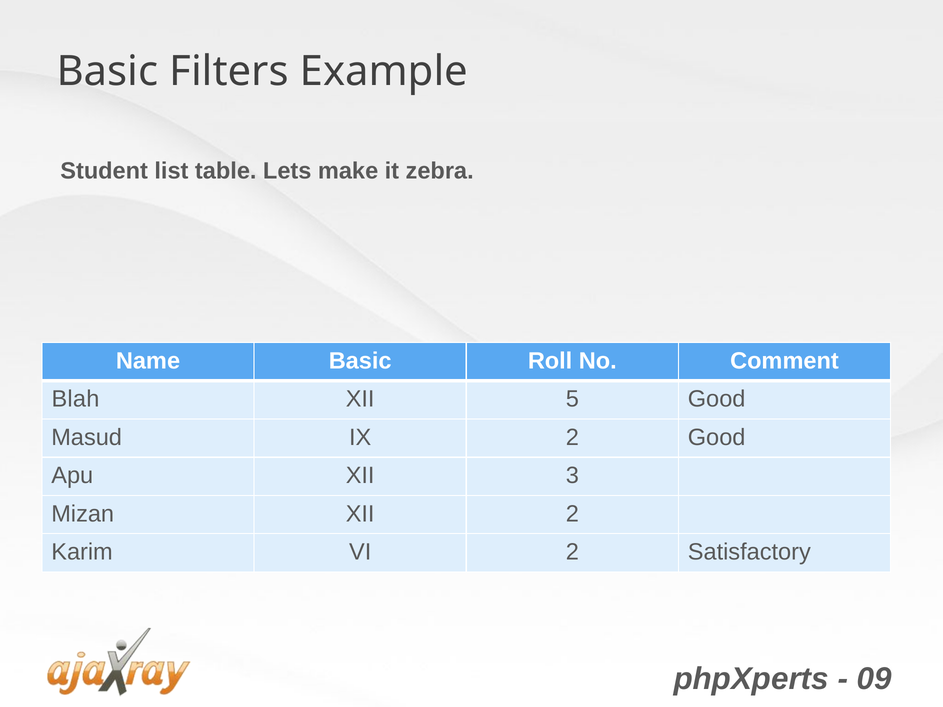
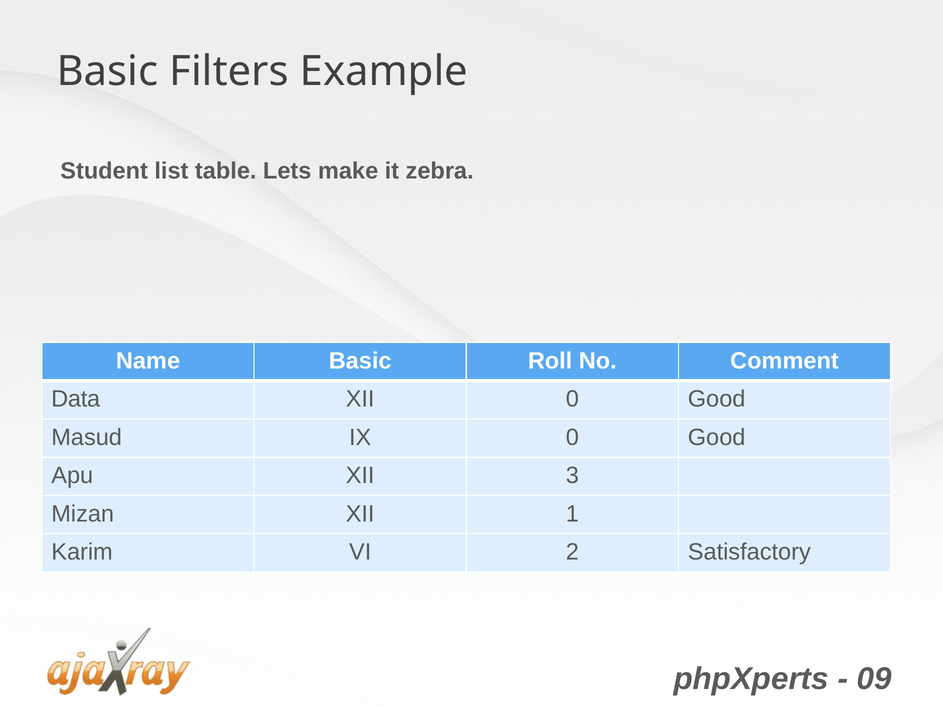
Blah: Blah -> Data (76, 399)
XII 5: 5 -> 0 (572, 399)
IX 2: 2 -> 0 (572, 437)
XII 2: 2 -> 1 (572, 514)
